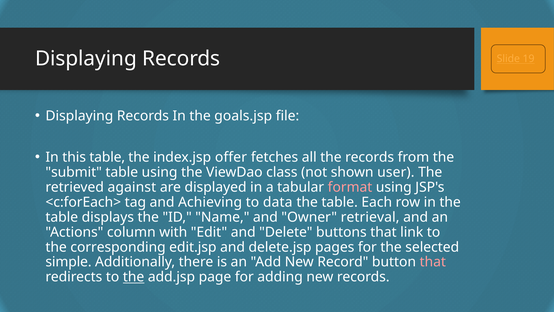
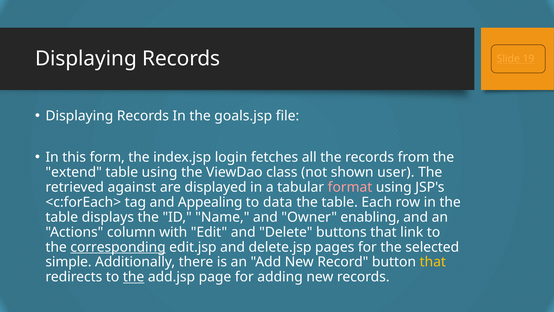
this table: table -> form (107, 157)
offer: offer -> login (231, 157)
submit: submit -> extend (74, 172)
Achieving: Achieving -> Appealing (210, 202)
retrieval: retrieval -> enabling (370, 217)
corresponding underline: none -> present (118, 247)
that colour: pink -> yellow (433, 262)
